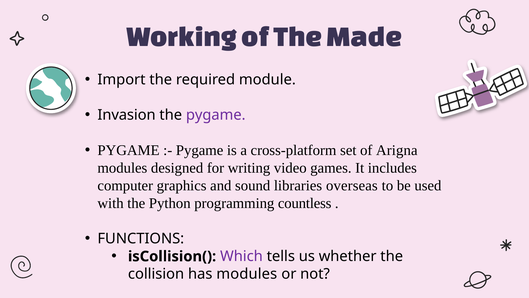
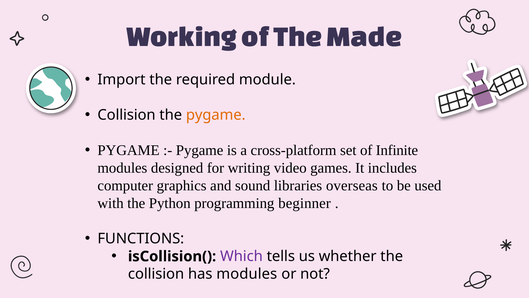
Invasion: Invasion -> Collision (127, 115)
pygame colour: purple -> orange (216, 115)
Arigna: Arigna -> Infinite (397, 150)
countless: countless -> beginner (305, 203)
